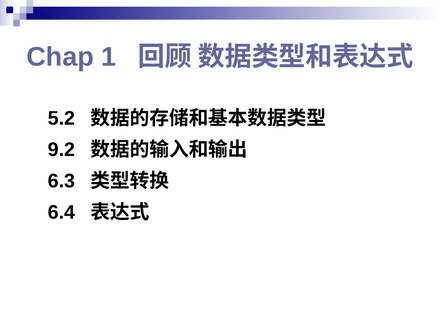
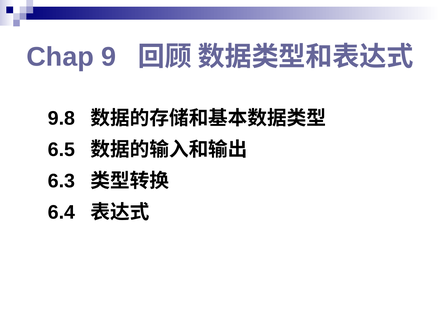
1: 1 -> 9 (109, 57)
5.2: 5.2 -> 9.8 (61, 118)
9.2: 9.2 -> 6.5 (61, 150)
